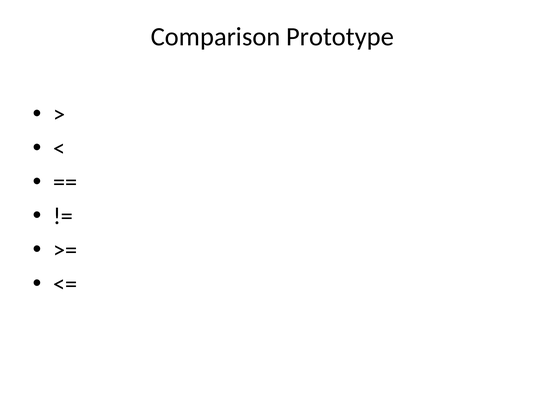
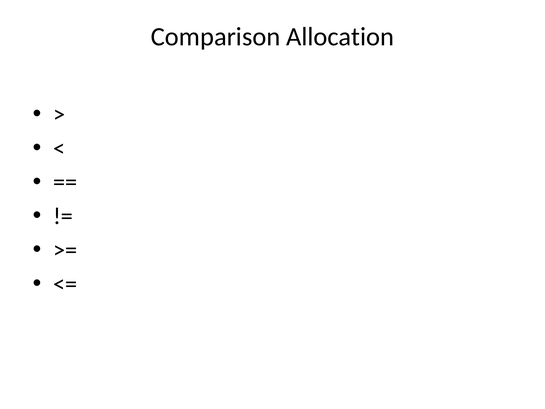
Prototype: Prototype -> Allocation (340, 37)
